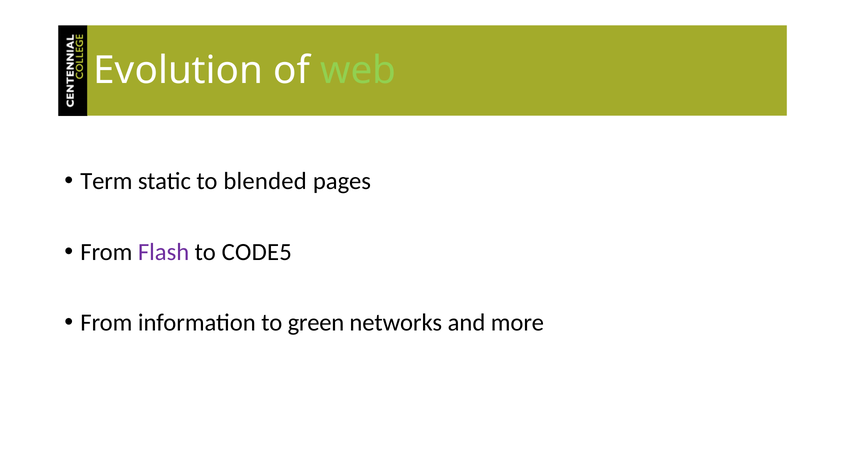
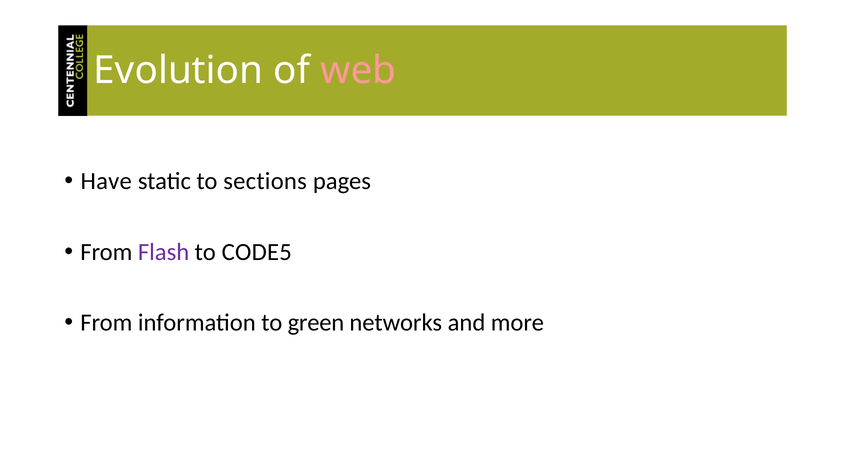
web colour: light green -> pink (358, 70)
Term: Term -> Have (106, 181)
blended: blended -> sections (265, 181)
